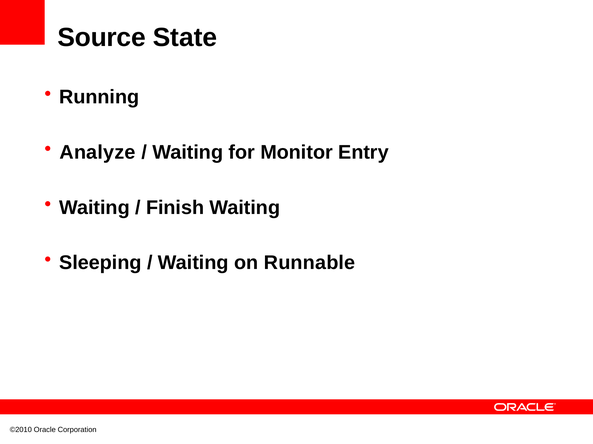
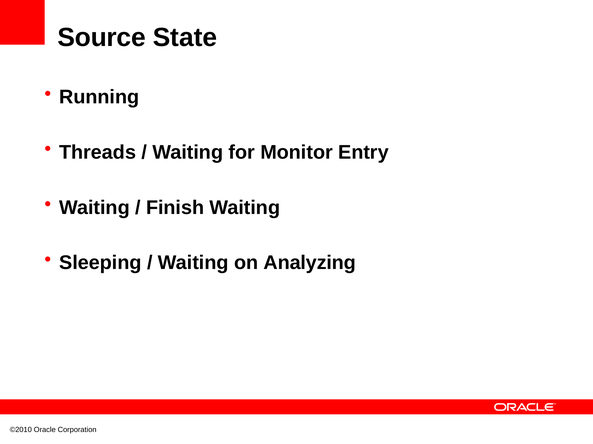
Analyze: Analyze -> Threads (98, 153)
Runnable: Runnable -> Analyzing (310, 263)
